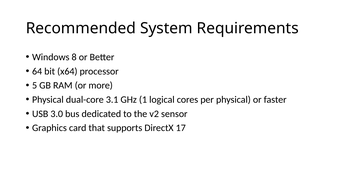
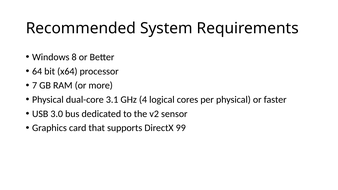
5: 5 -> 7 (35, 85)
1: 1 -> 4 (143, 100)
17: 17 -> 99 (181, 128)
